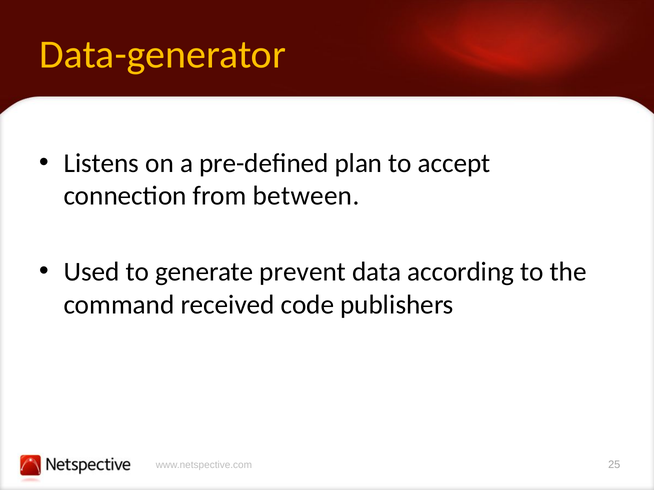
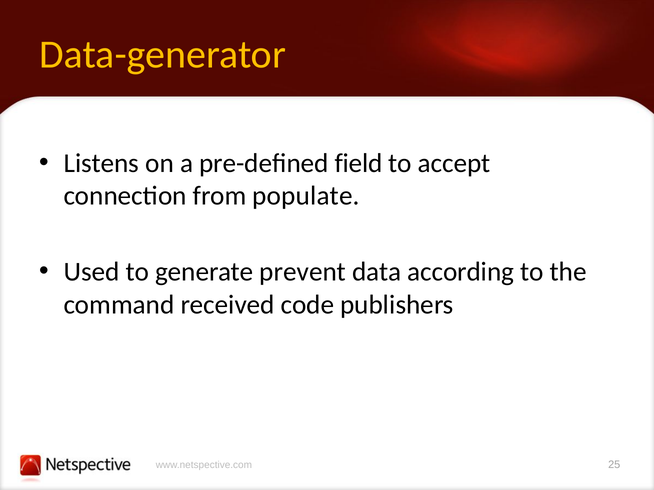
plan: plan -> field (359, 163)
between: between -> populate (306, 196)
